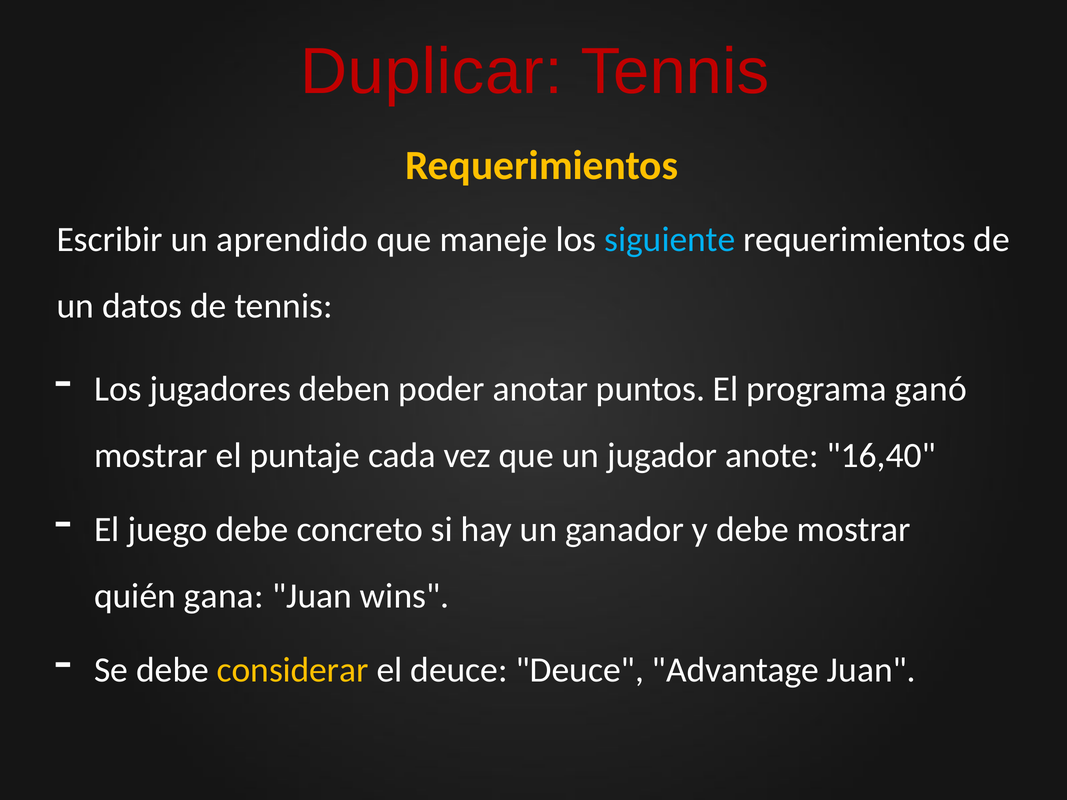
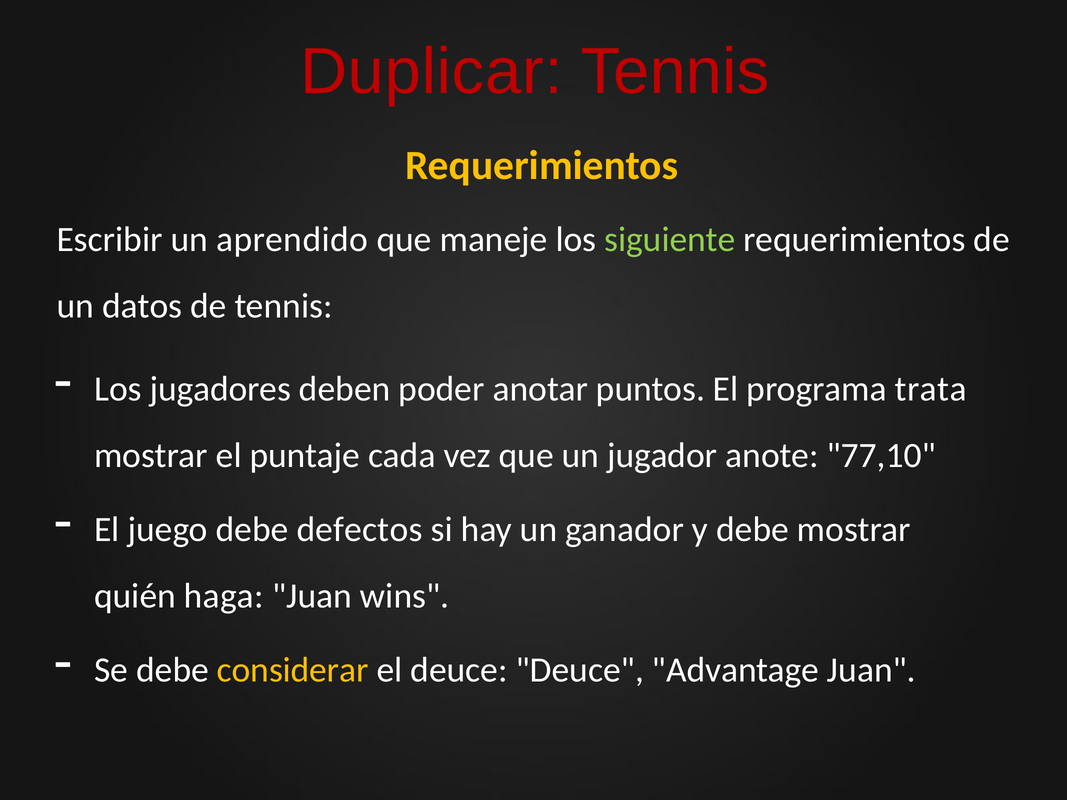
siguiente colour: light blue -> light green (670, 239)
ganó: ganó -> trata (931, 389)
16,40: 16,40 -> 77,10 (881, 456)
concreto: concreto -> defectos (359, 530)
gana: gana -> haga (224, 596)
